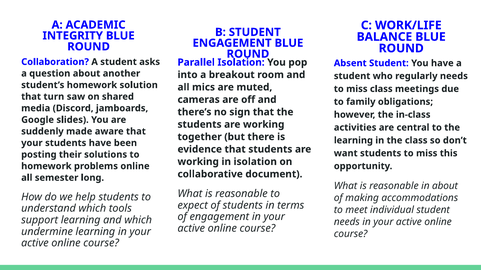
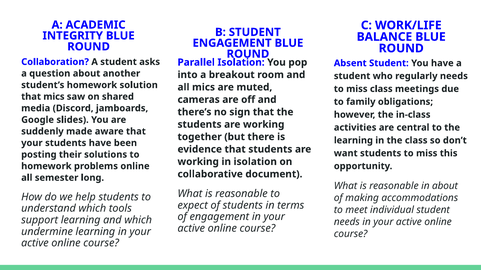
that turn: turn -> mics (54, 97)
